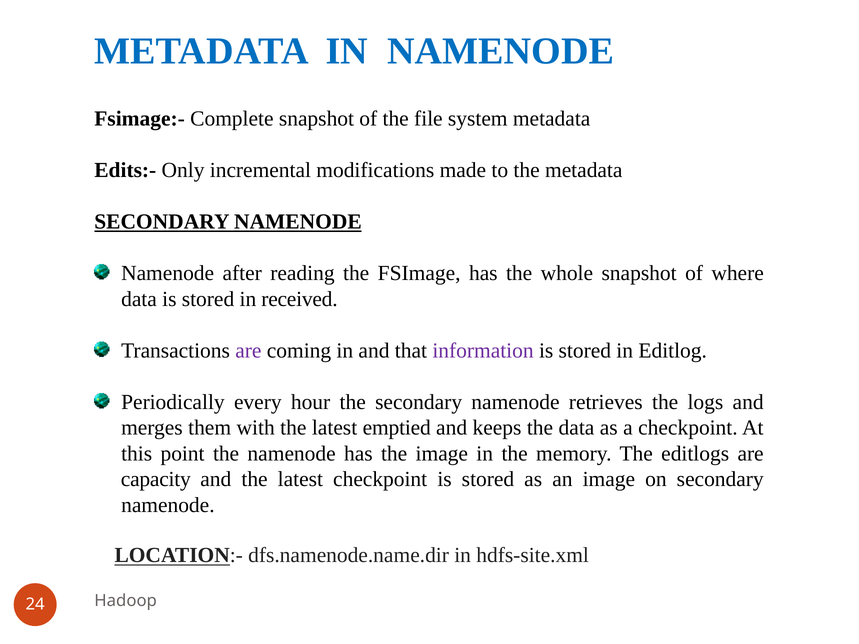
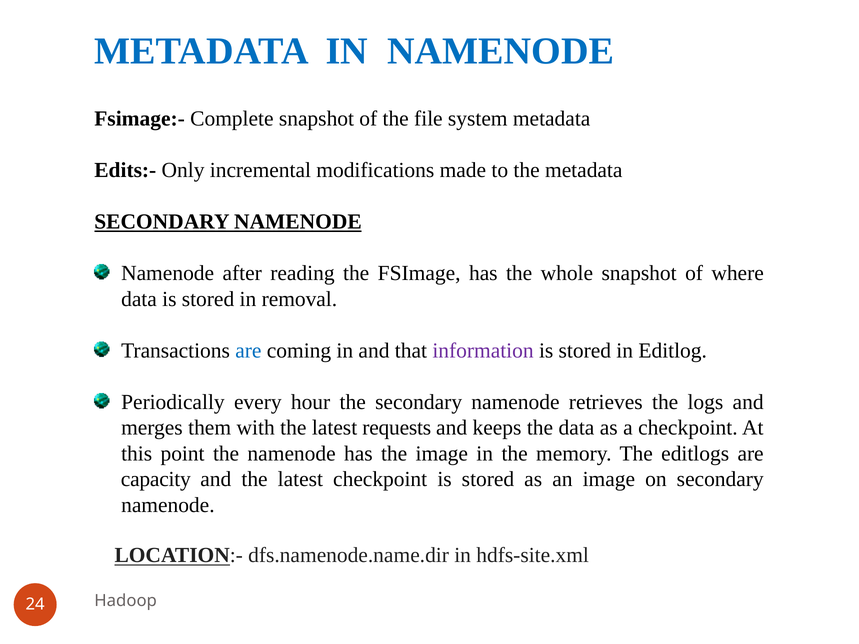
received: received -> removal (299, 299)
are colour: purple -> blue (248, 351)
emptied: emptied -> requests (397, 428)
